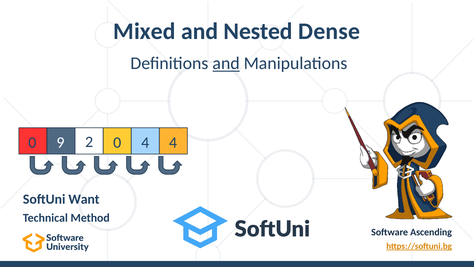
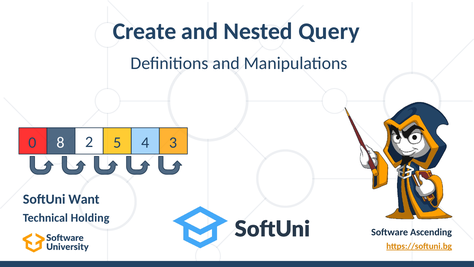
Mixed: Mixed -> Create (145, 31)
Dense: Dense -> Query (329, 31)
and underline: present -> none (226, 63)
9: 9 -> 8 (60, 142)
2 0: 0 -> 5 (117, 142)
4 4: 4 -> 3 (173, 143)
Method: Method -> Holding (90, 218)
